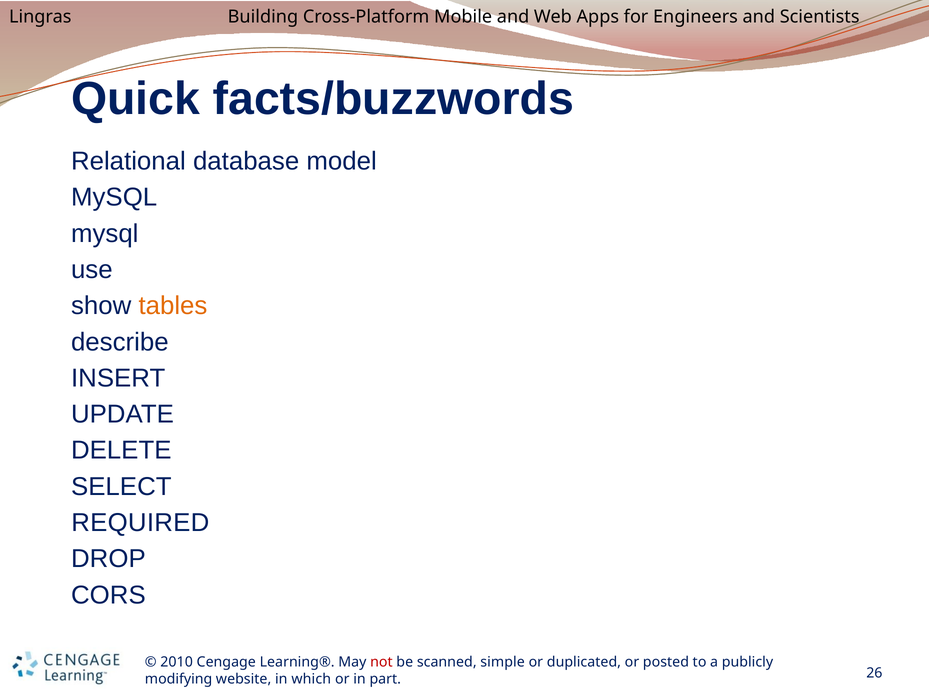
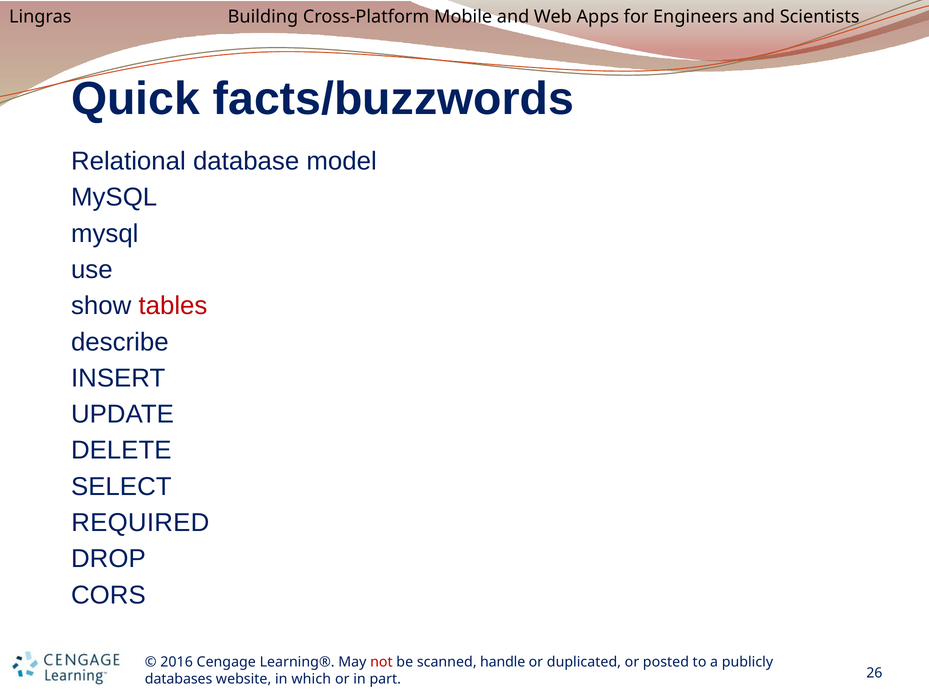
tables colour: orange -> red (173, 306)
2010: 2010 -> 2016 (177, 662)
simple: simple -> handle (503, 662)
modifying: modifying -> databases (179, 679)
